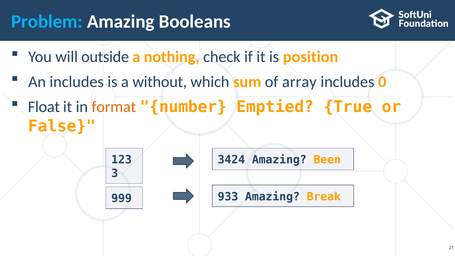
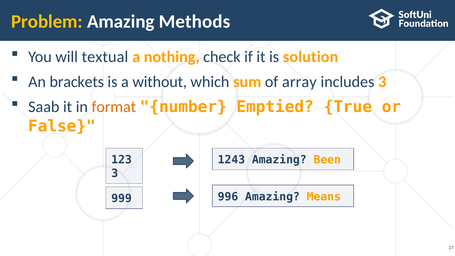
Problem colour: light blue -> yellow (47, 22)
Booleans: Booleans -> Methods (195, 22)
outside: outside -> textual (105, 57)
position: position -> solution (311, 57)
An includes: includes -> brackets (77, 82)
includes 0: 0 -> 3 (382, 82)
Float: Float -> Saab (44, 107)
3424: 3424 -> 1243 (231, 160)
933: 933 -> 996 (228, 197)
Break: Break -> Means (324, 197)
